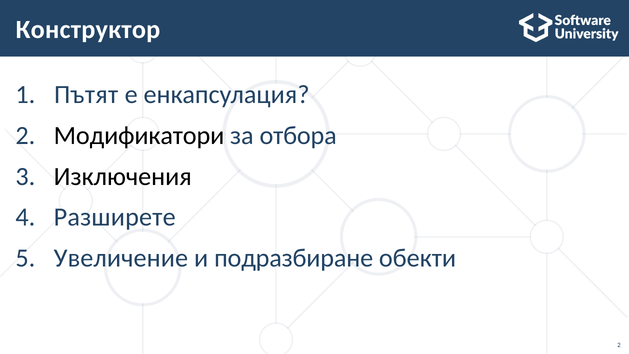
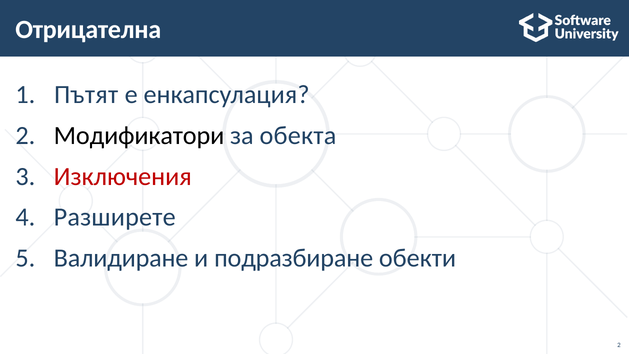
Конструктор: Конструктор -> Отрицателна (88, 30)
отбора: отбора -> обекта (298, 135)
Изключения colour: black -> red (123, 176)
Увеличение: Увеличение -> Валидиране (121, 258)
